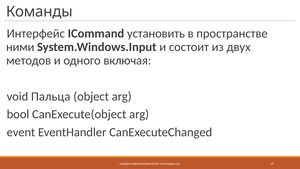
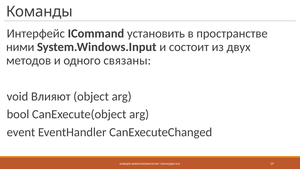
включая: включая -> связаны (127, 61)
Пальца: Пальца -> Влияют (51, 96)
